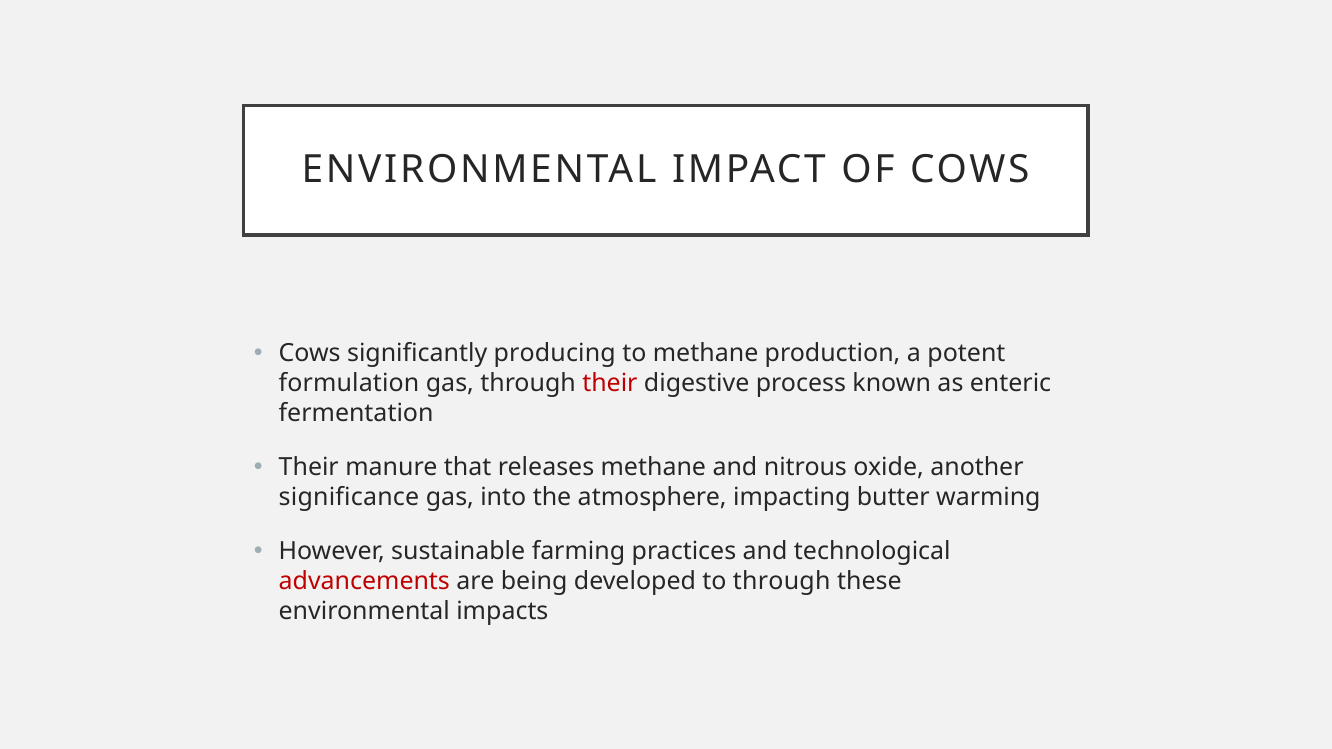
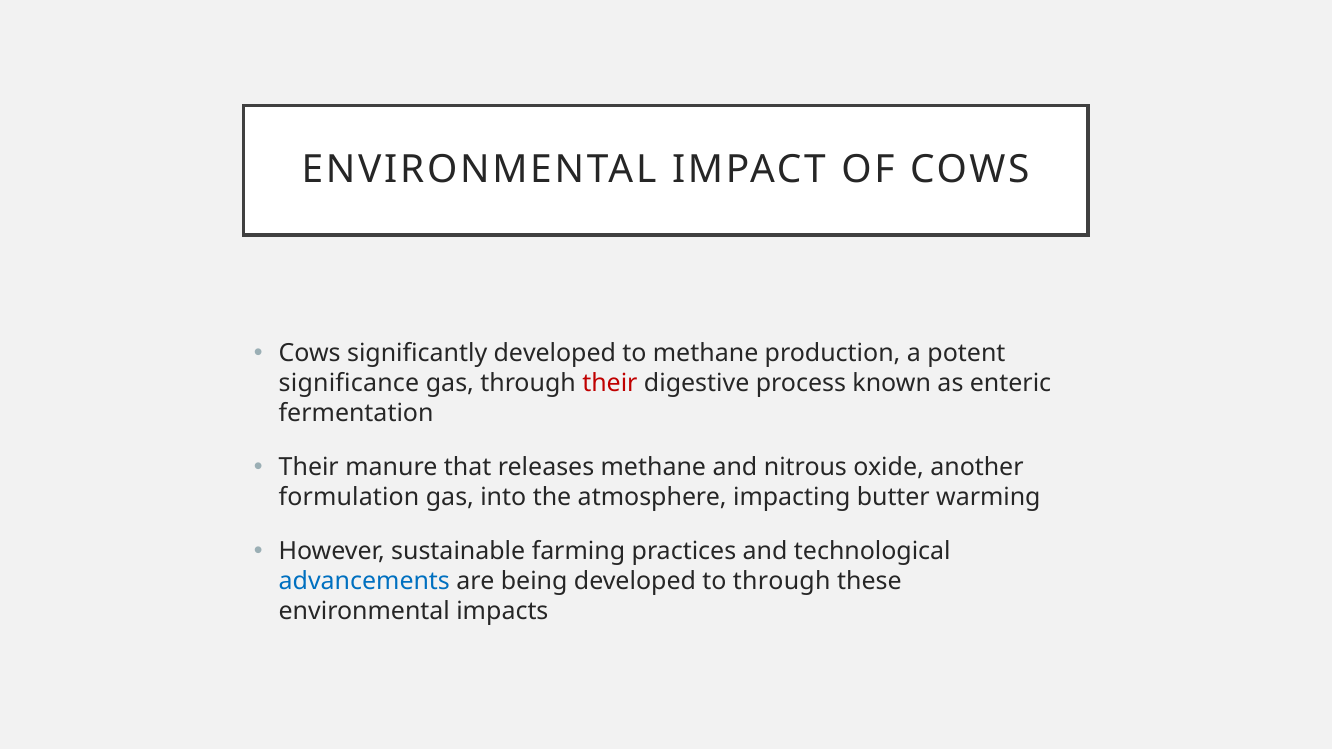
significantly producing: producing -> developed (555, 354)
formulation: formulation -> significance (349, 384)
significance: significance -> formulation (349, 498)
advancements colour: red -> blue (364, 581)
